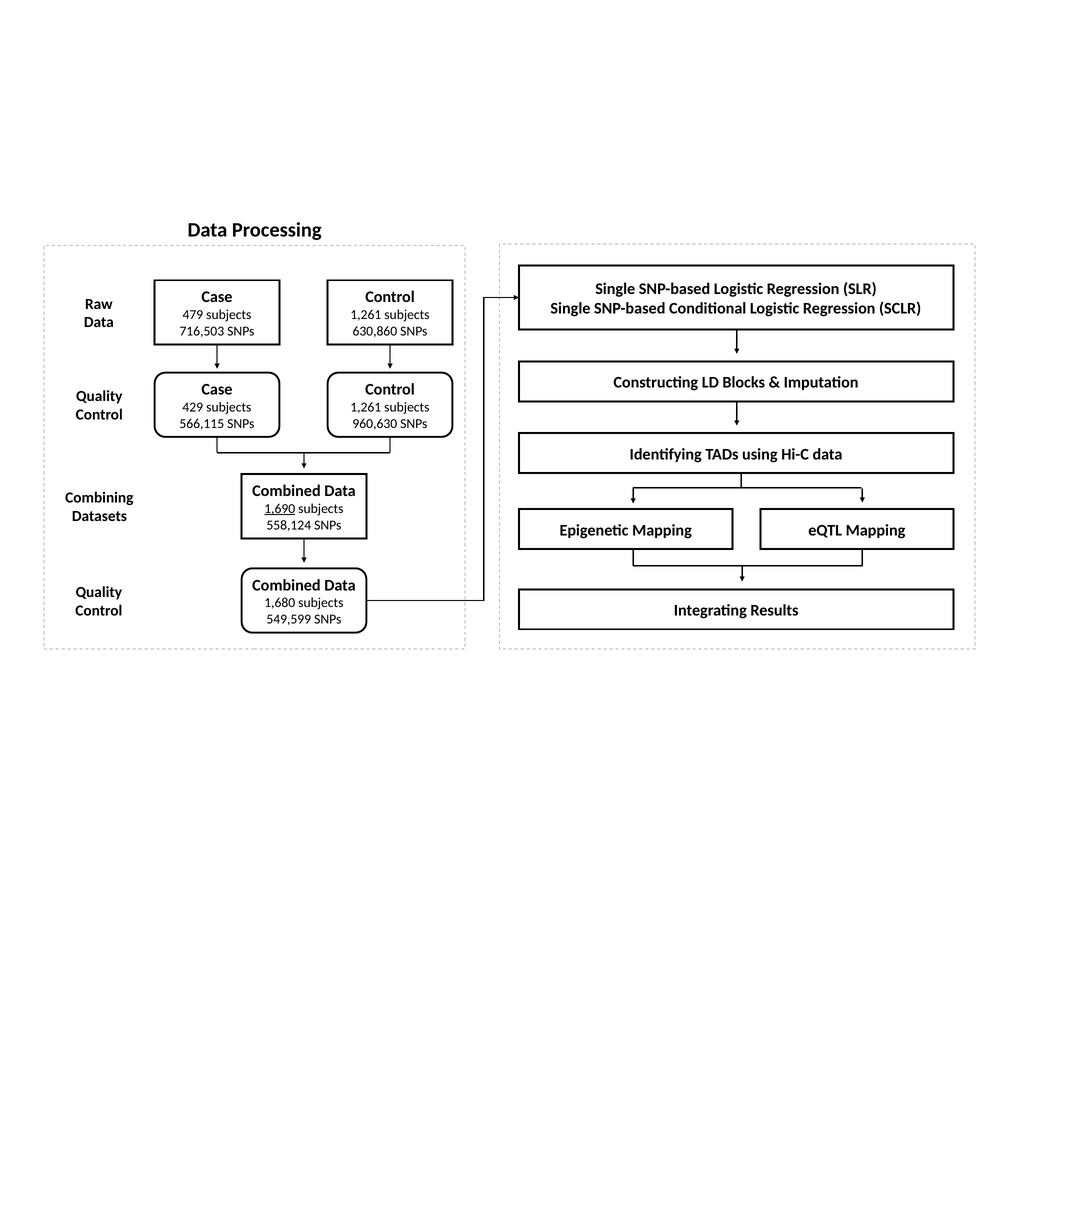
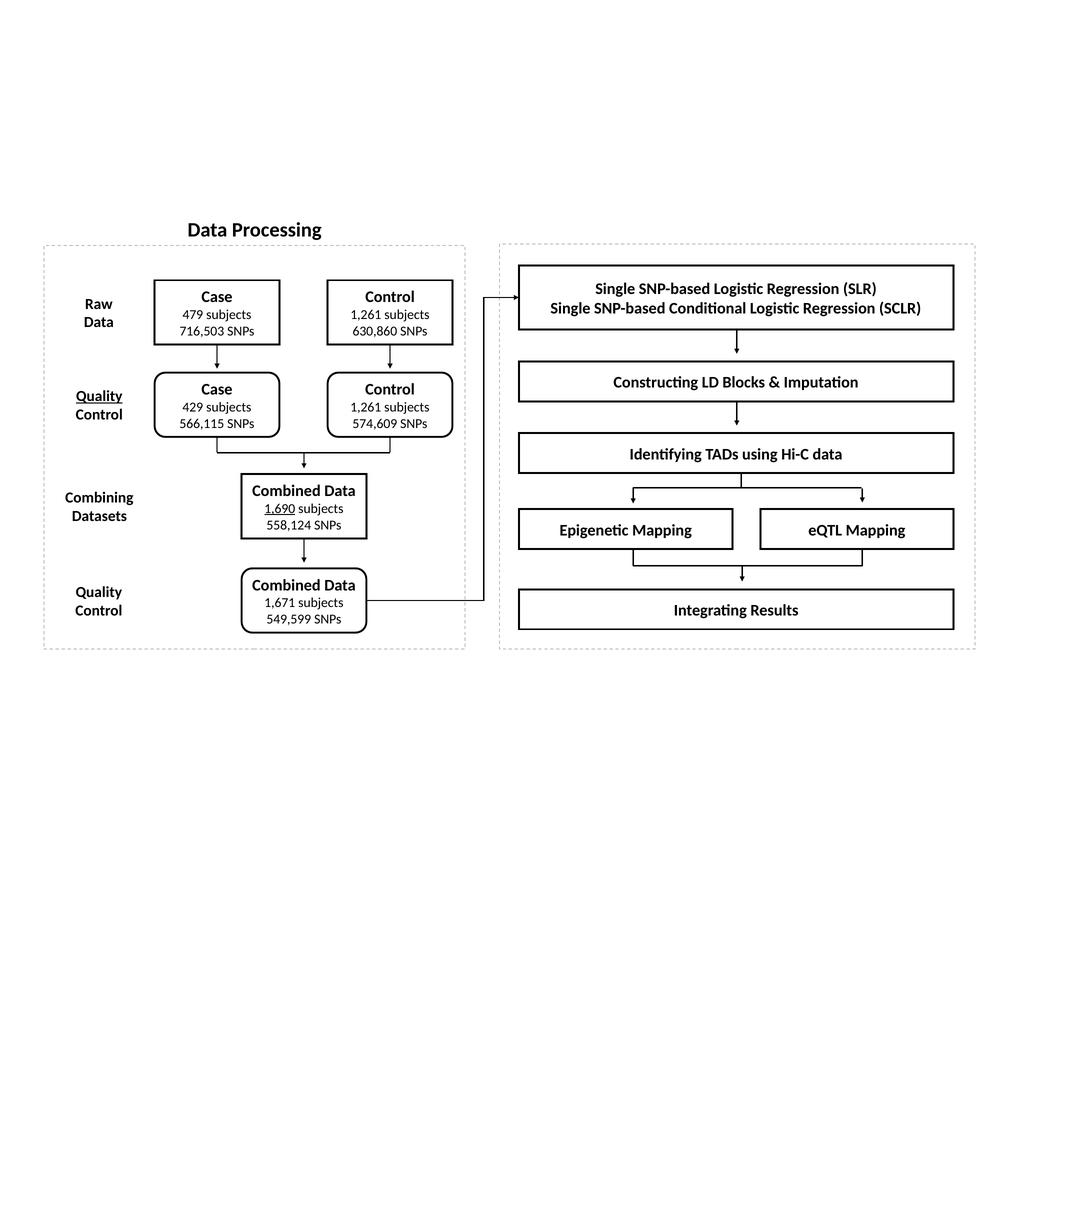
Quality underline: none -> present (99, 396)
960,630: 960,630 -> 574,609 (375, 424)
1,680: 1,680 -> 1,671 (280, 603)
